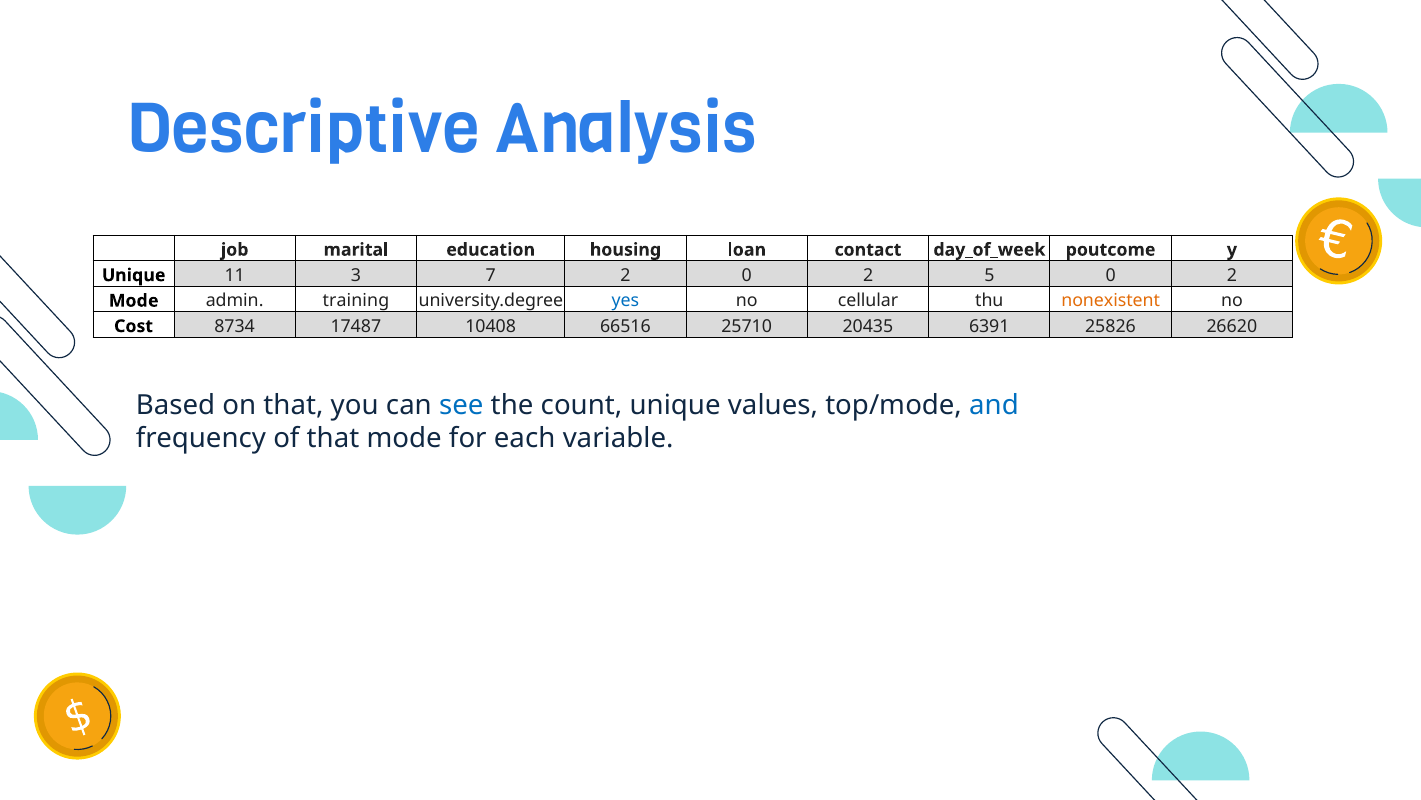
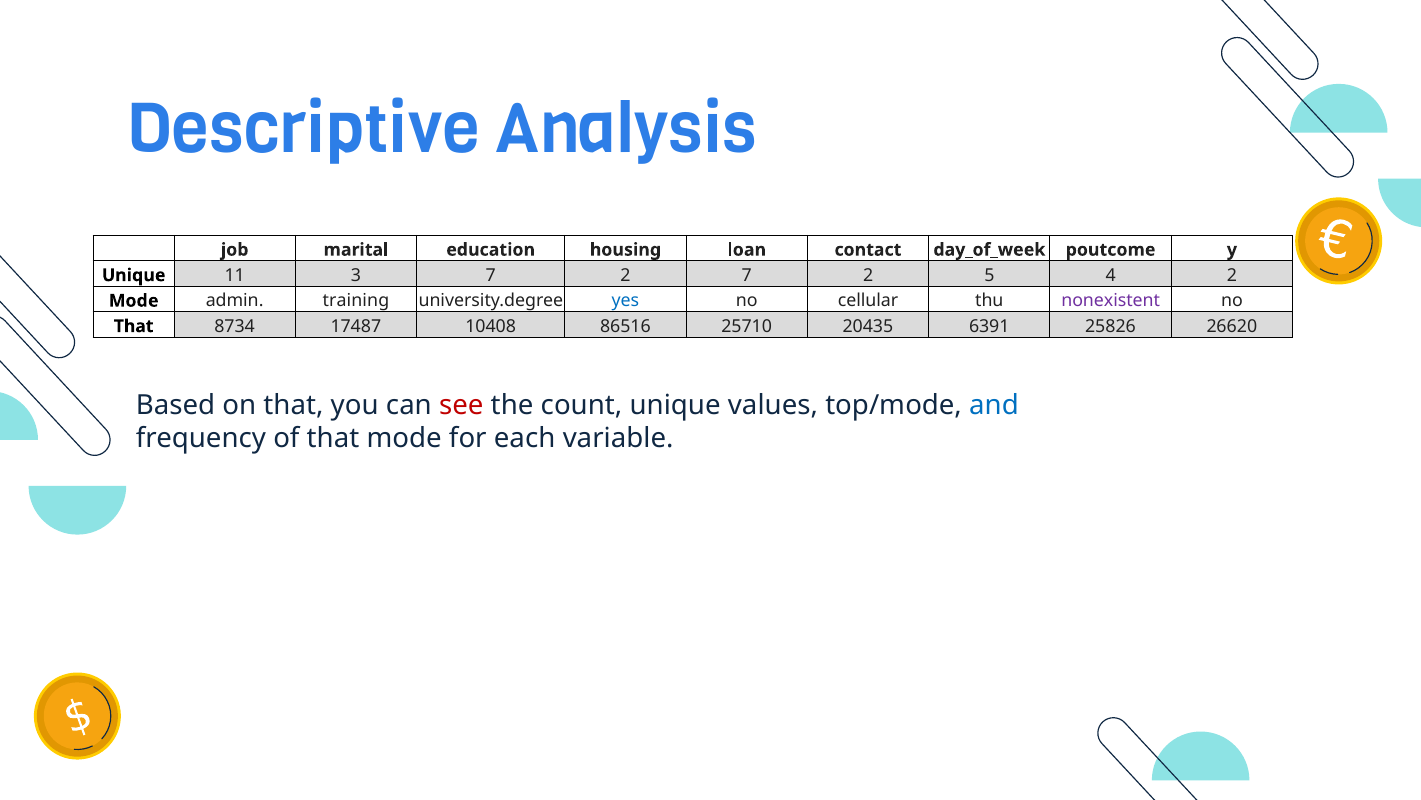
2 0: 0 -> 7 (747, 275)
5 0: 0 -> 4 (1111, 275)
nonexistent colour: orange -> purple (1111, 300)
Cost: Cost -> That (134, 326)
66516: 66516 -> 86516 (625, 326)
see colour: blue -> red (461, 405)
